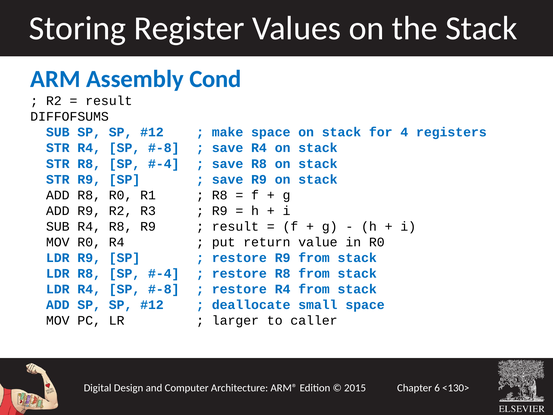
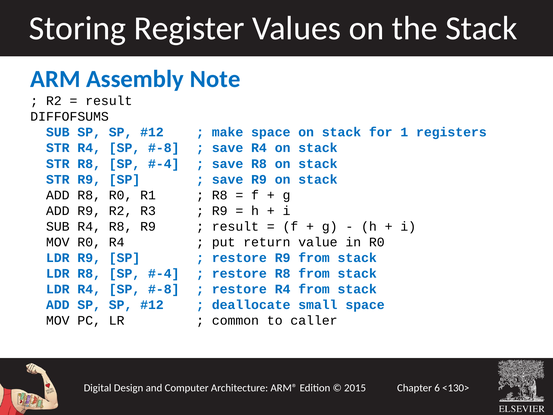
Cond: Cond -> Note (215, 79)
4: 4 -> 1 (404, 132)
larger: larger -> common (235, 320)
